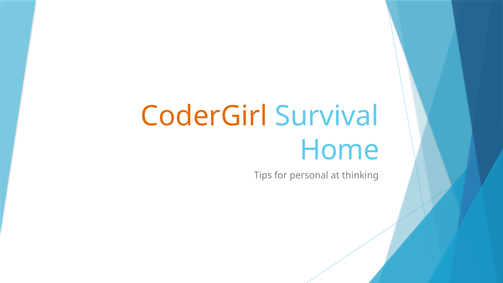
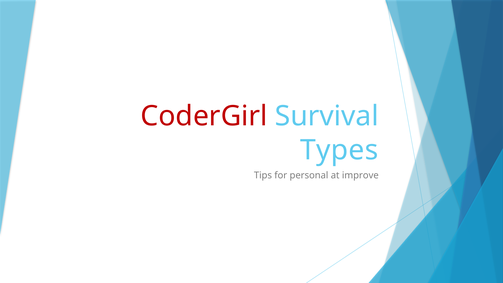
CoderGirl colour: orange -> red (204, 116)
Home: Home -> Types (339, 150)
thinking: thinking -> improve (360, 175)
